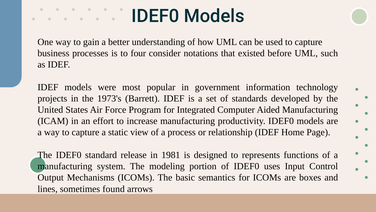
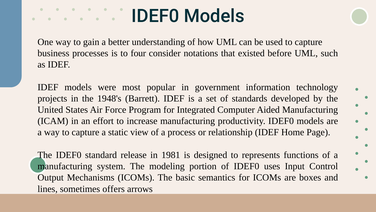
1973's: 1973's -> 1948's (109, 98)
found: found -> offers (114, 188)
